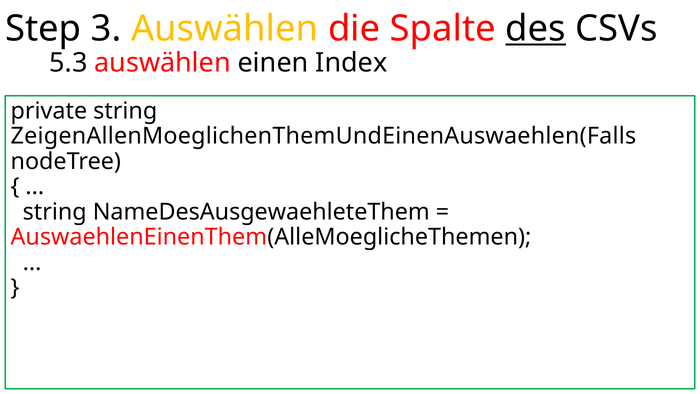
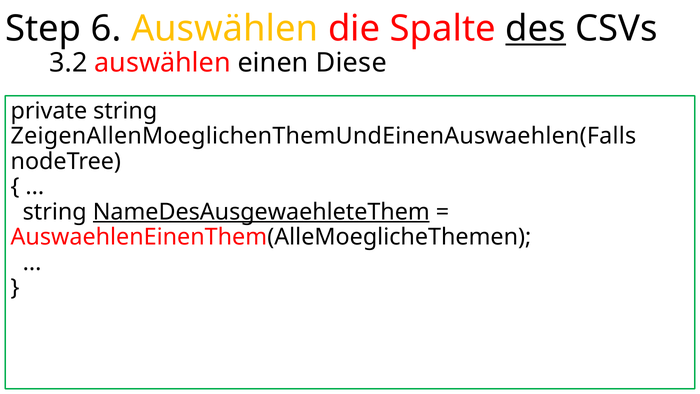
3: 3 -> 6 (106, 29)
5.3: 5.3 -> 3.2 (68, 63)
Index: Index -> Diese (351, 63)
NameDesAusgewaehleteThem underline: none -> present (261, 212)
